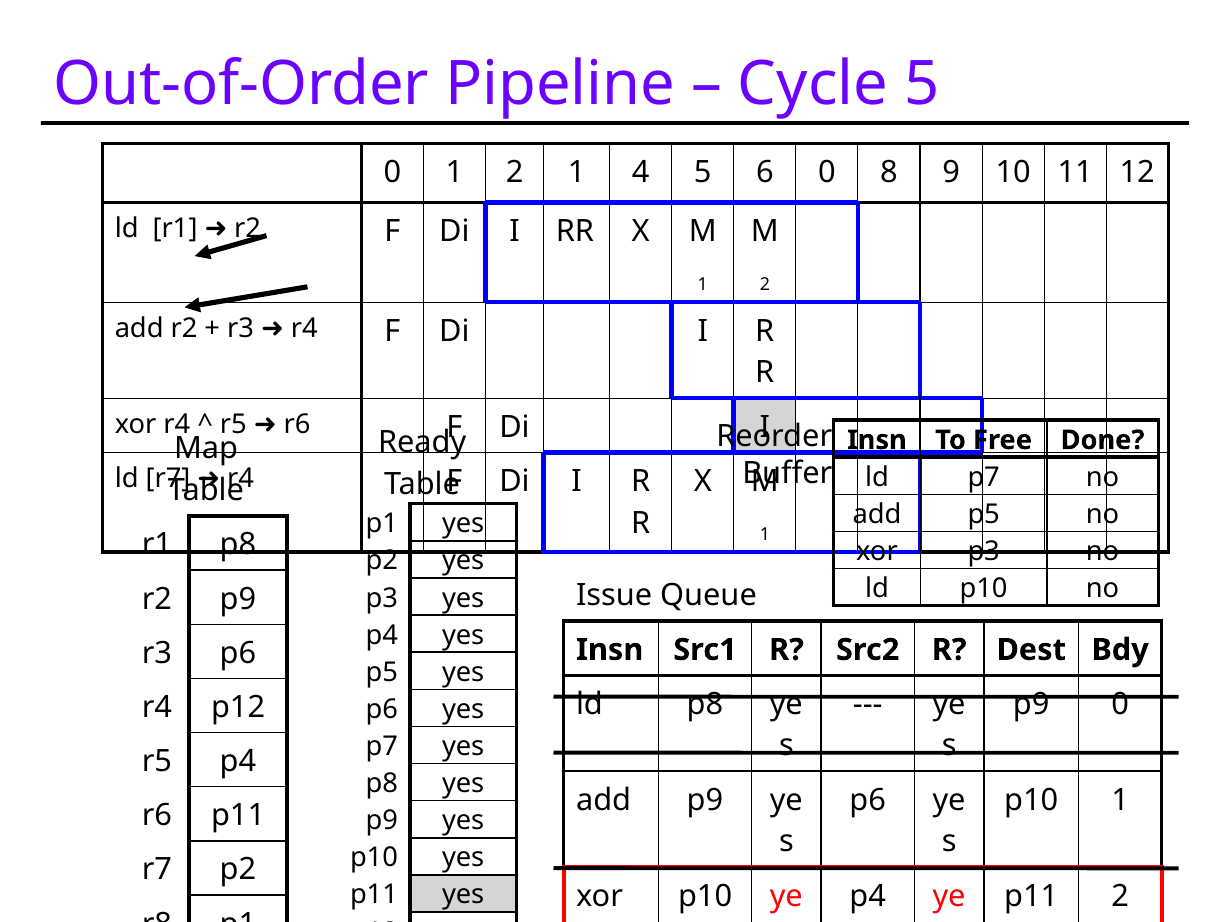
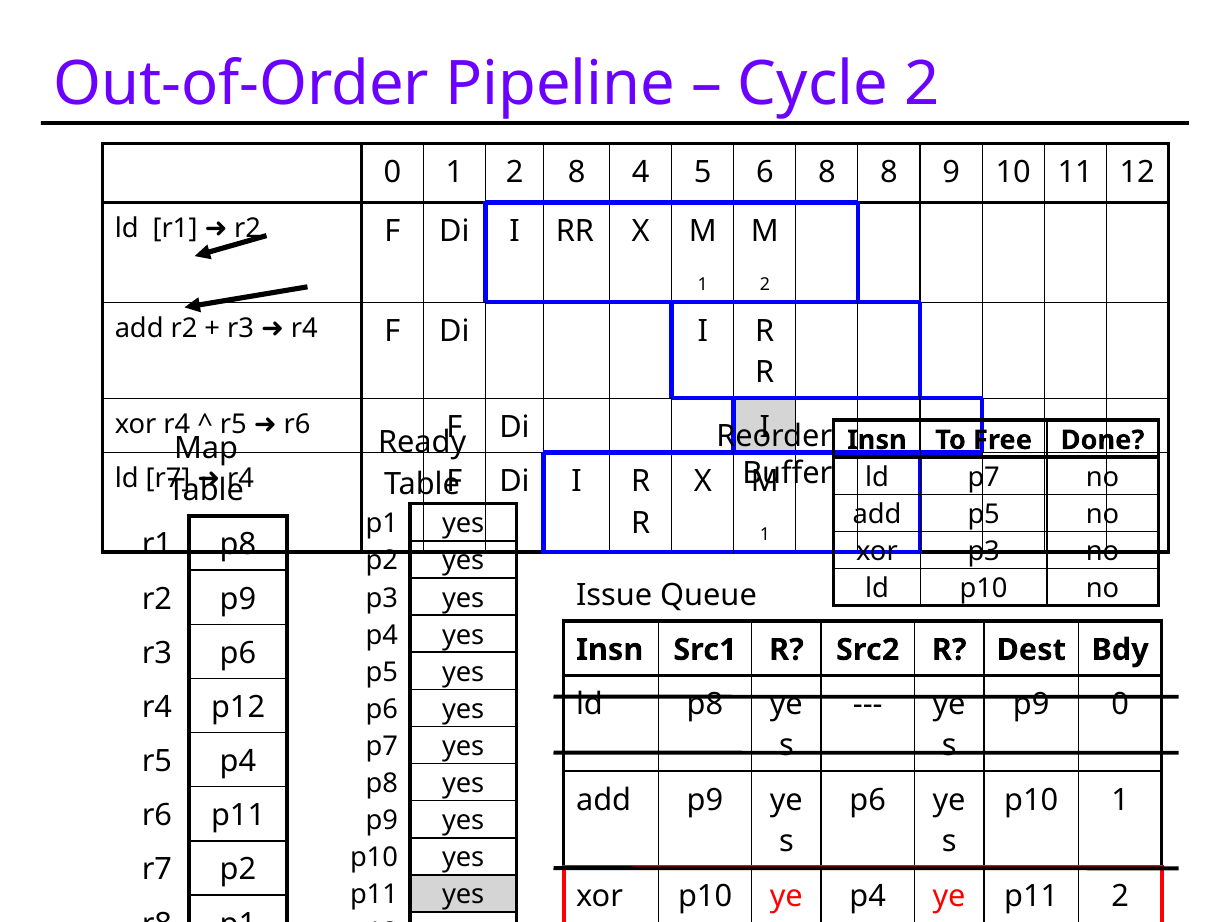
Cycle 5: 5 -> 2 (922, 84)
2 1: 1 -> 8 (577, 172)
6 0: 0 -> 8 (827, 172)
